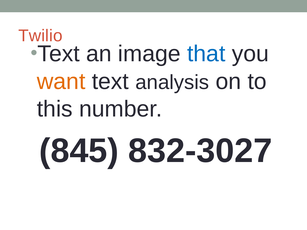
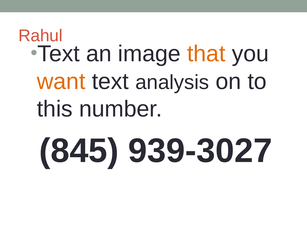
Twilio: Twilio -> Rahul (41, 36)
that colour: blue -> orange (206, 54)
832-3027: 832-3027 -> 939-3027 (200, 151)
